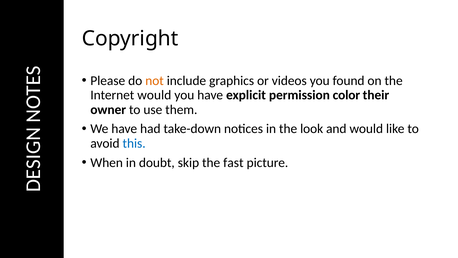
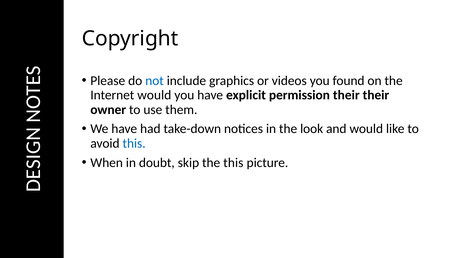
not colour: orange -> blue (155, 81)
permission color: color -> their (346, 95)
the fast: fast -> this (233, 162)
